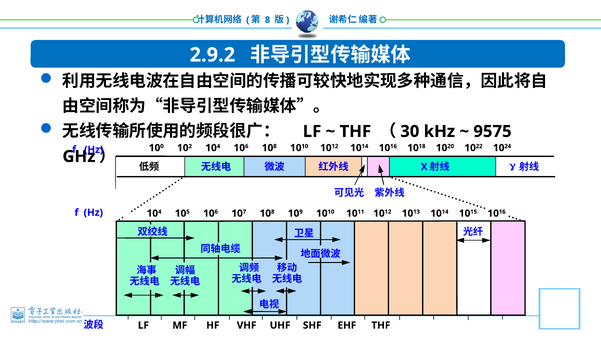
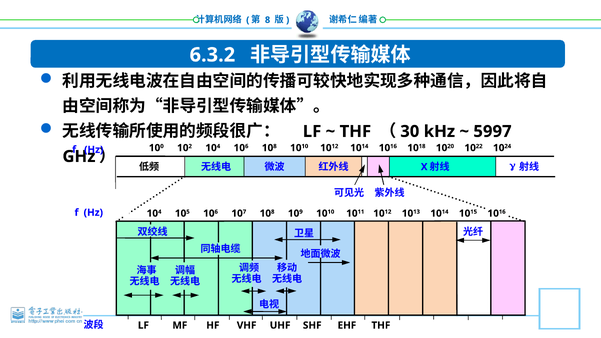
2.9.2: 2.9.2 -> 6.3.2 (212, 55)
9575: 9575 -> 5997 (492, 131)
